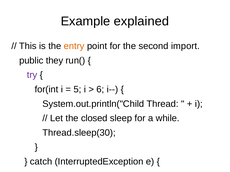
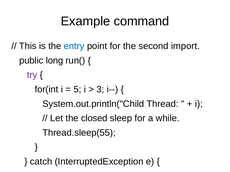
explained: explained -> command (141, 21)
entry colour: orange -> blue (74, 46)
they: they -> long (55, 61)
6: 6 -> 3 (100, 90)
Thread.sleep(30: Thread.sleep(30 -> Thread.sleep(55 (79, 133)
